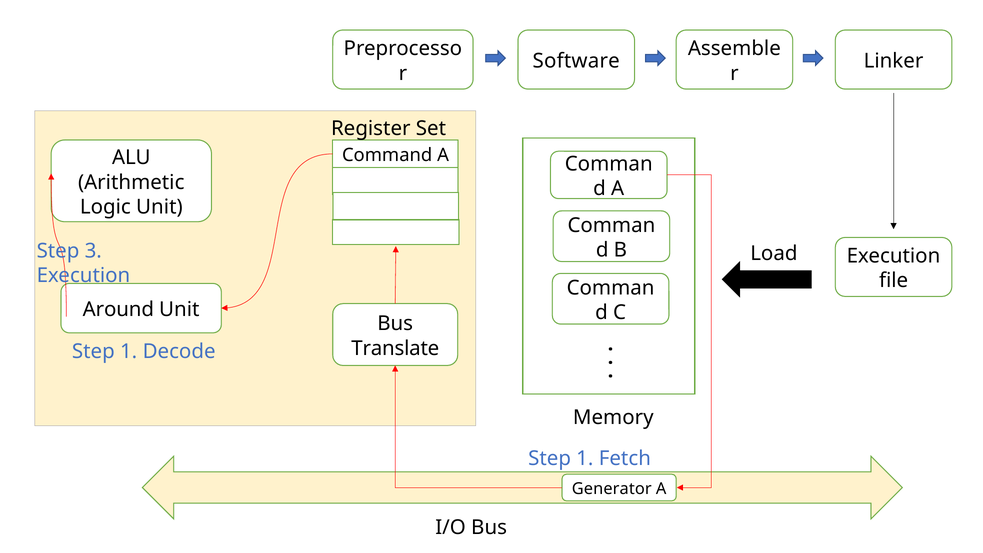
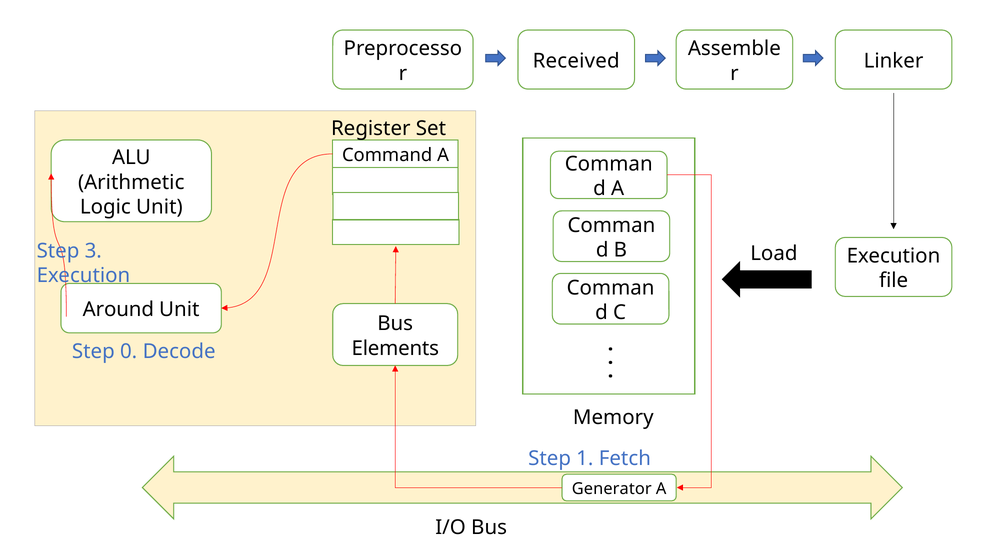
Software: Software -> Received (576, 61)
Translate: Translate -> Elements (395, 348)
1: 1 -> 0 (129, 351)
